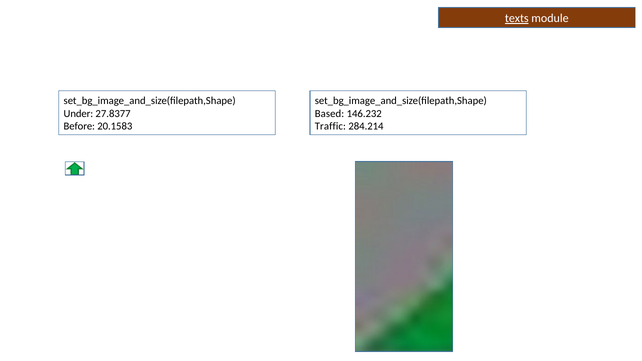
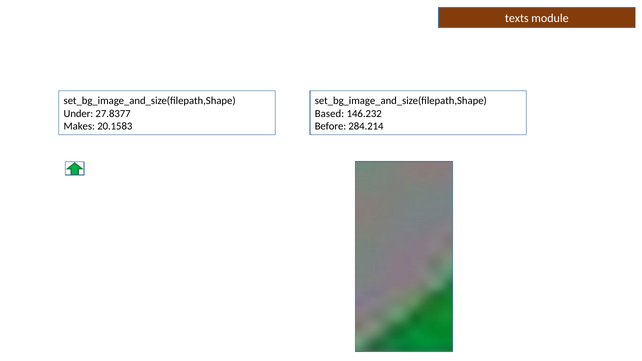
texts underline: present -> none (517, 18)
Before: Before -> Makes (79, 126)
Traffic: Traffic -> Before (330, 126)
